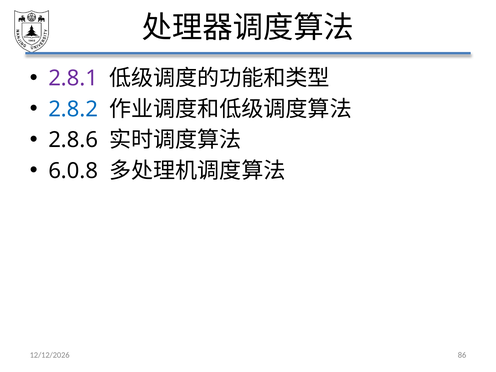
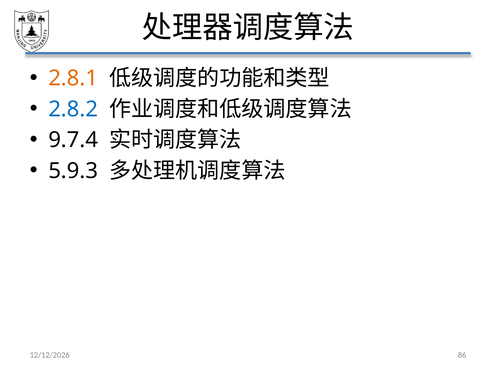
2.8.1 colour: purple -> orange (73, 78)
2.8.6: 2.8.6 -> 9.7.4 (73, 140)
6.0.8: 6.0.8 -> 5.9.3 (73, 171)
